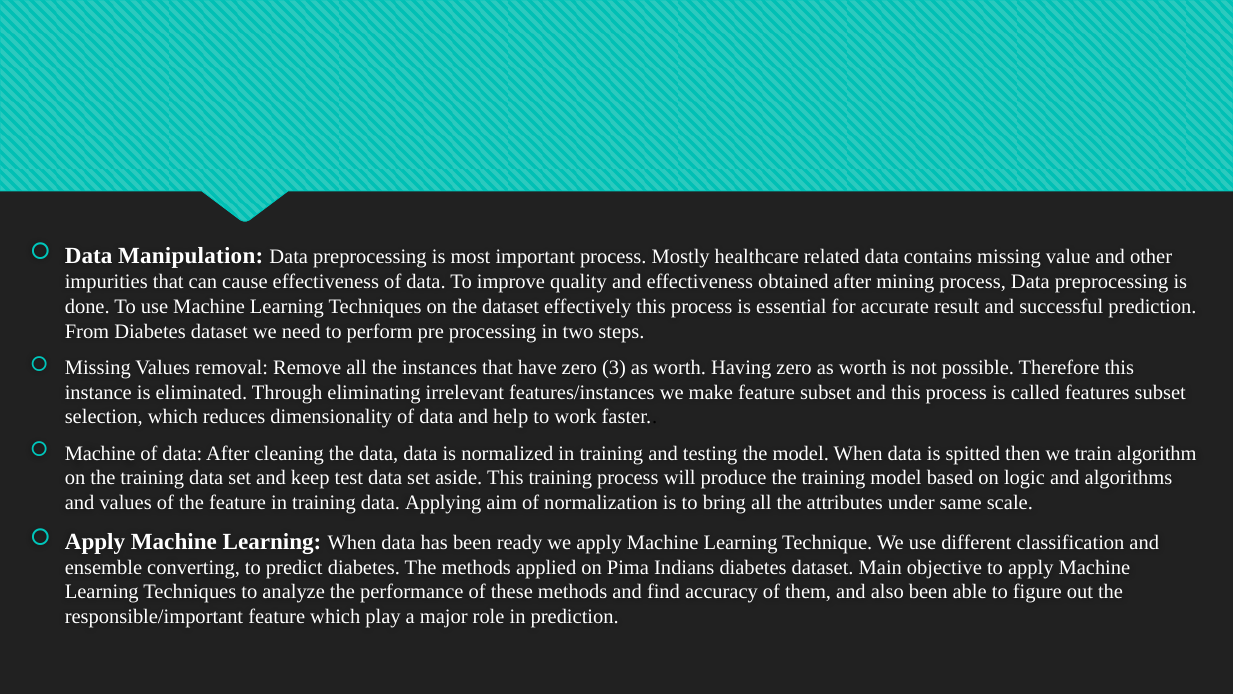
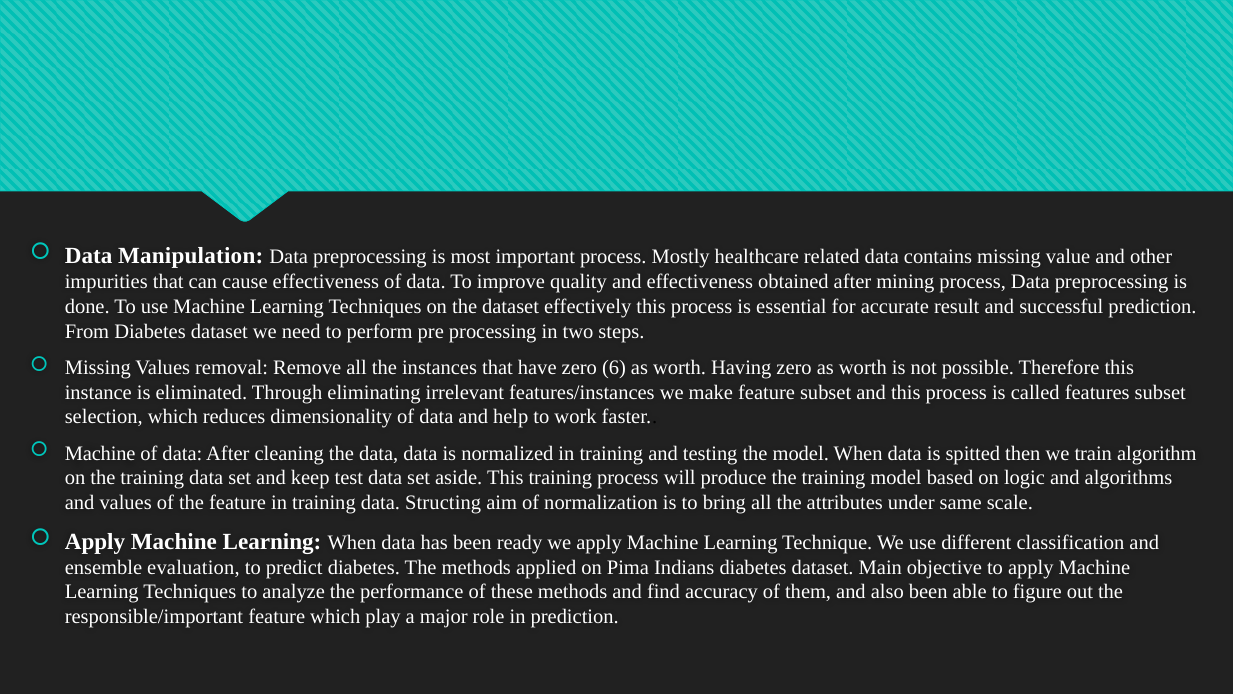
3: 3 -> 6 (614, 367)
Applying: Applying -> Structing (443, 502)
converting: converting -> evaluation (193, 567)
